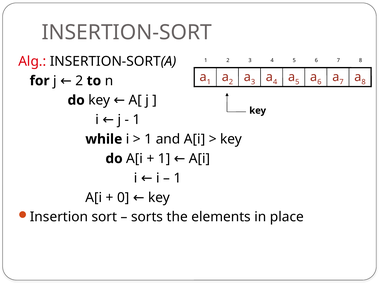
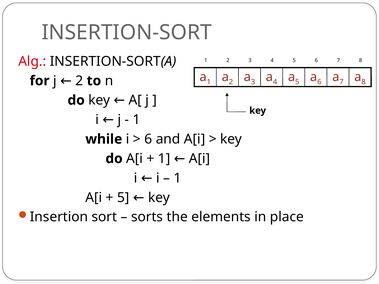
1: 1 -> 6 (148, 139)
0: 0 -> 5 (123, 198)
